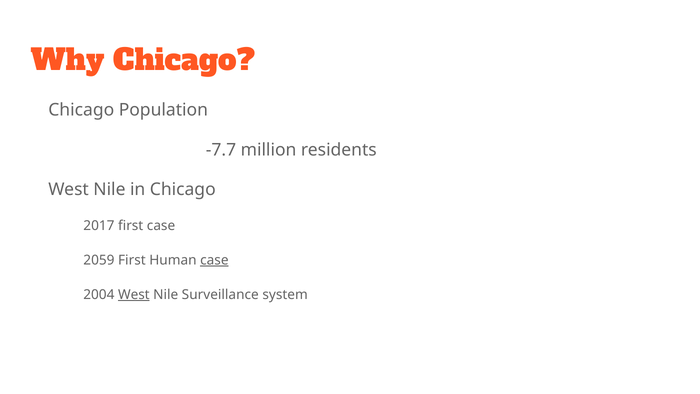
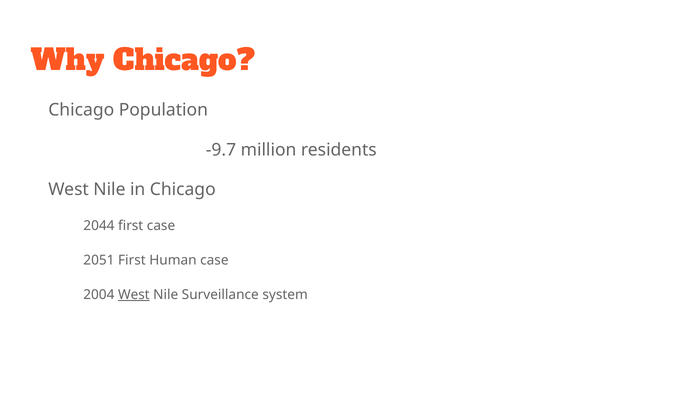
-7.7: -7.7 -> -9.7 (221, 150)
2017: 2017 -> 2044 (99, 226)
2059: 2059 -> 2051 (99, 260)
case underline: present -> none (214, 260)
